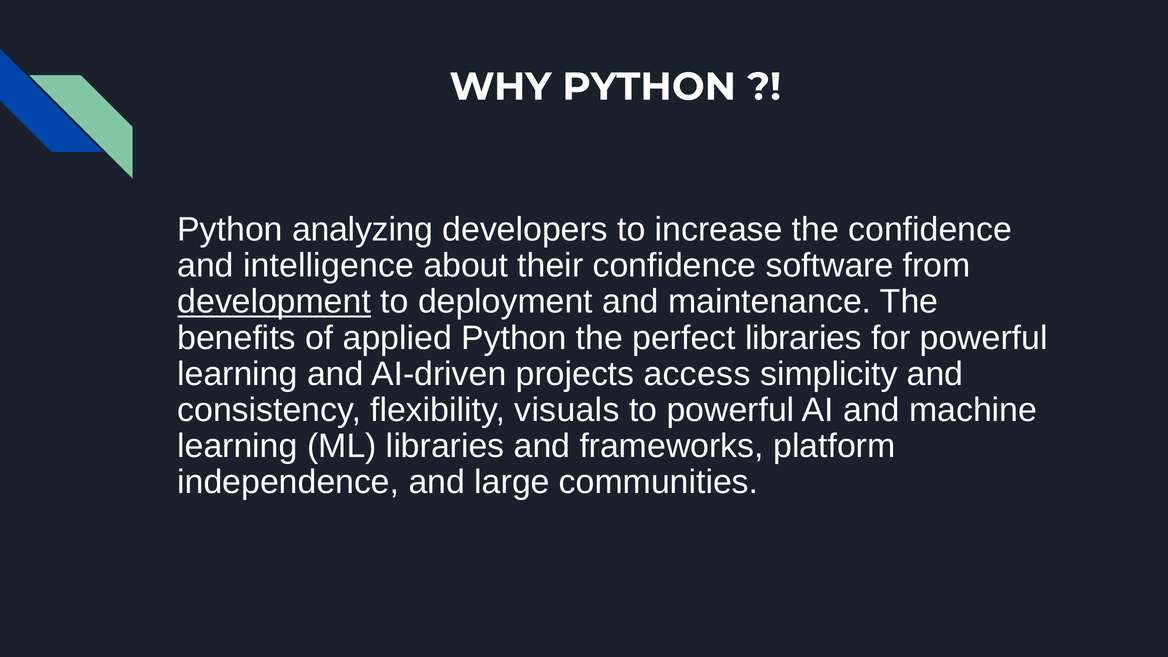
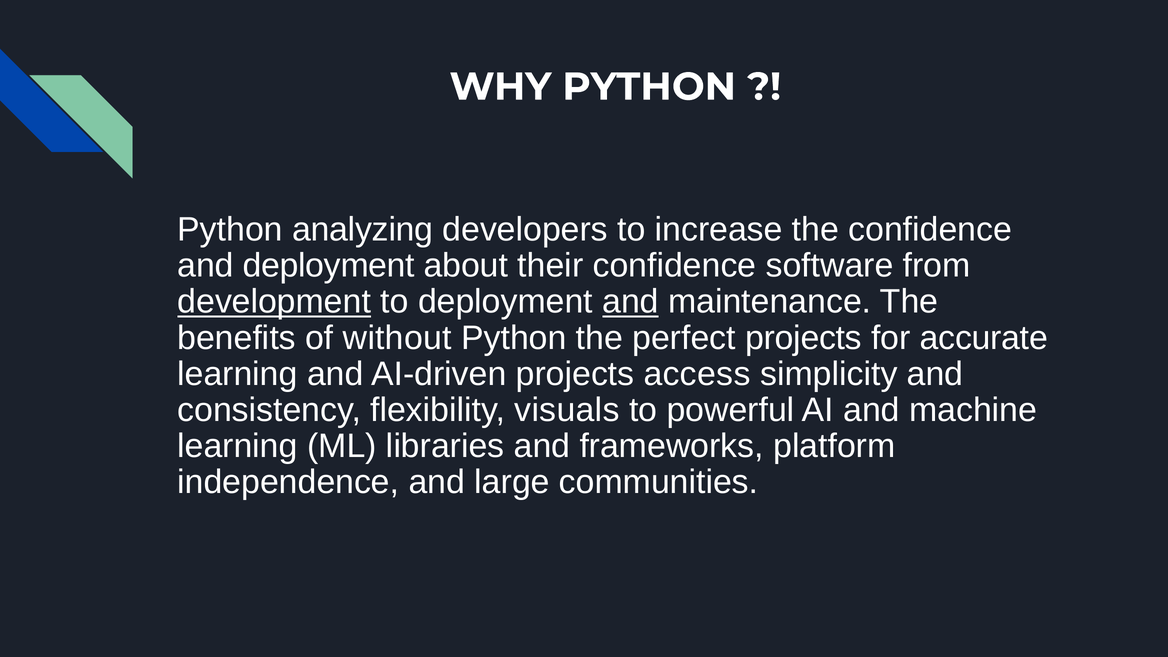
and intelligence: intelligence -> deployment (329, 266)
and underline: none -> present (631, 302)
applied: applied -> without (397, 338)
perfect libraries: libraries -> projects (804, 338)
for powerful: powerful -> accurate (984, 338)
